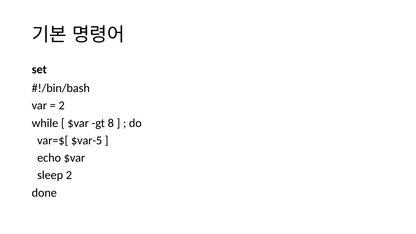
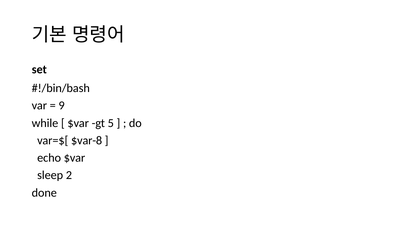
2: 2 -> 9 (62, 106)
8: 8 -> 5 (111, 123)
$var-5: $var-5 -> $var-8 (87, 140)
